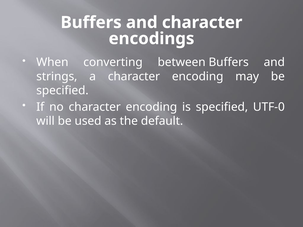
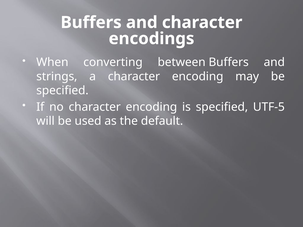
UTF-0: UTF-0 -> UTF-5 (269, 107)
